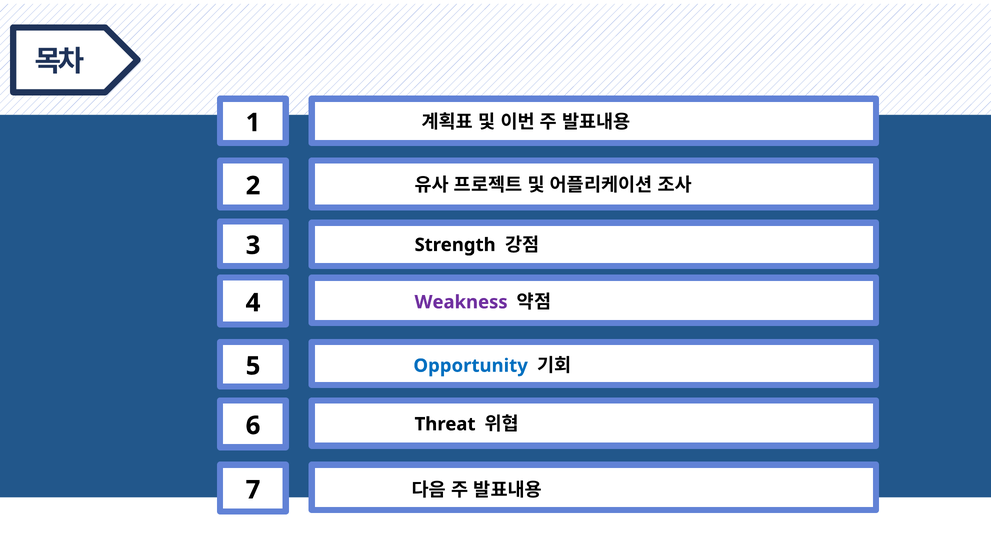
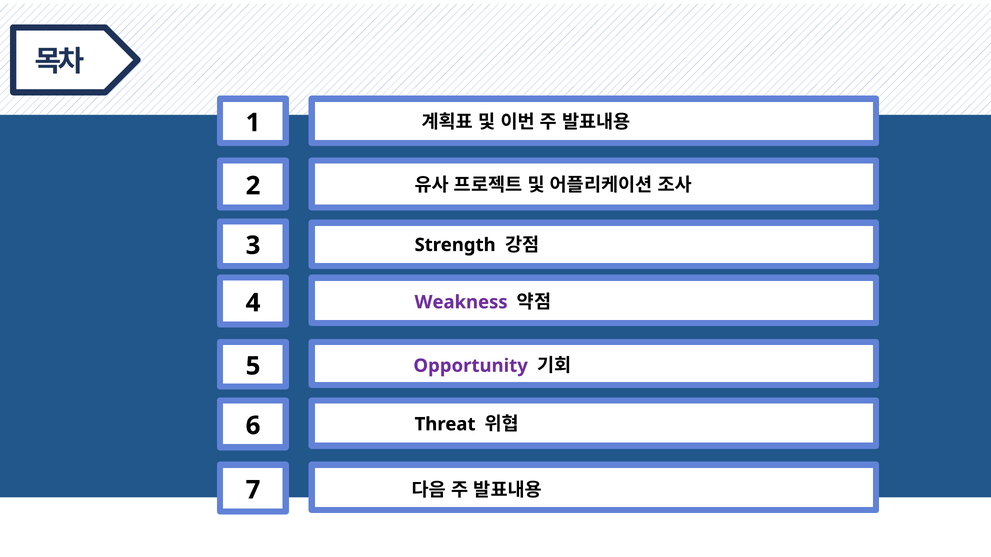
Opportunity colour: blue -> purple (471, 366)
